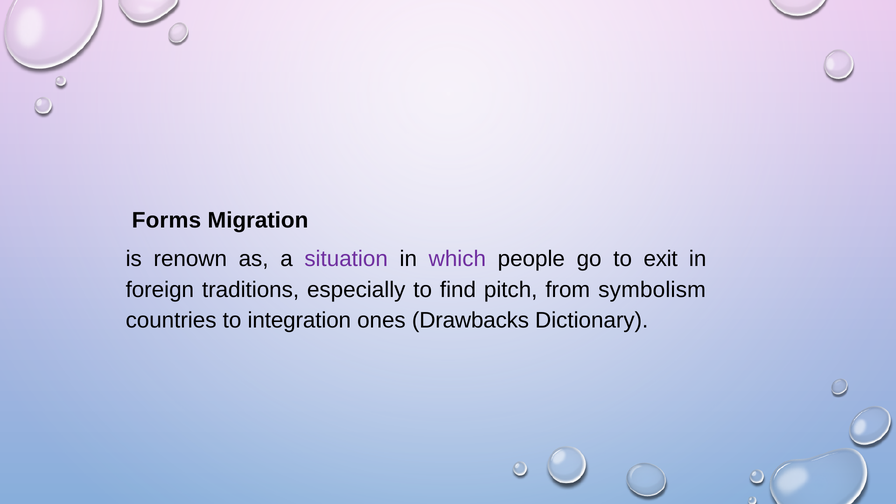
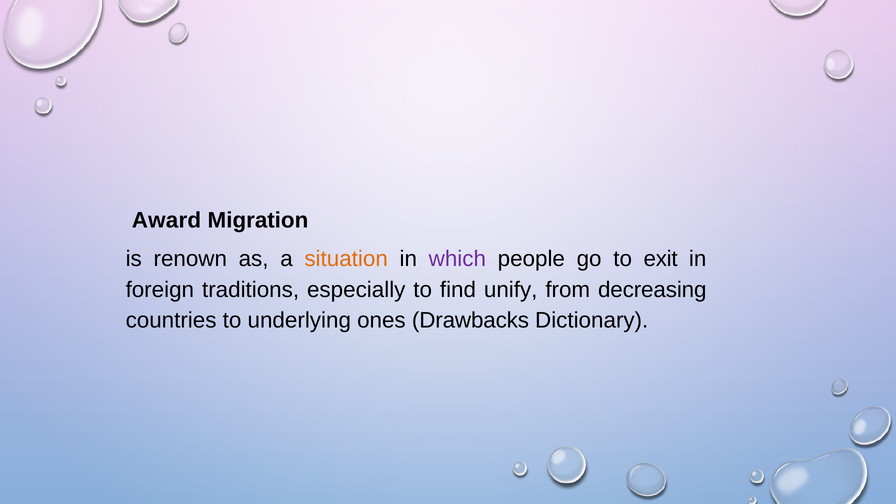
Forms: Forms -> Award (166, 220)
situation colour: purple -> orange (346, 259)
pitch: pitch -> unify (511, 290)
symbolism: symbolism -> decreasing (652, 290)
integration: integration -> underlying (299, 321)
